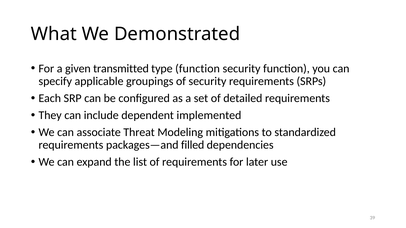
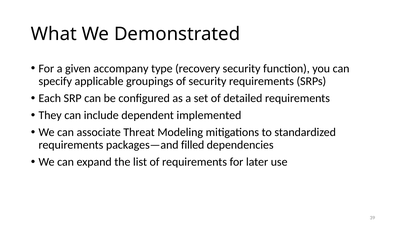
transmitted: transmitted -> accompany (121, 69)
type function: function -> recovery (198, 69)
